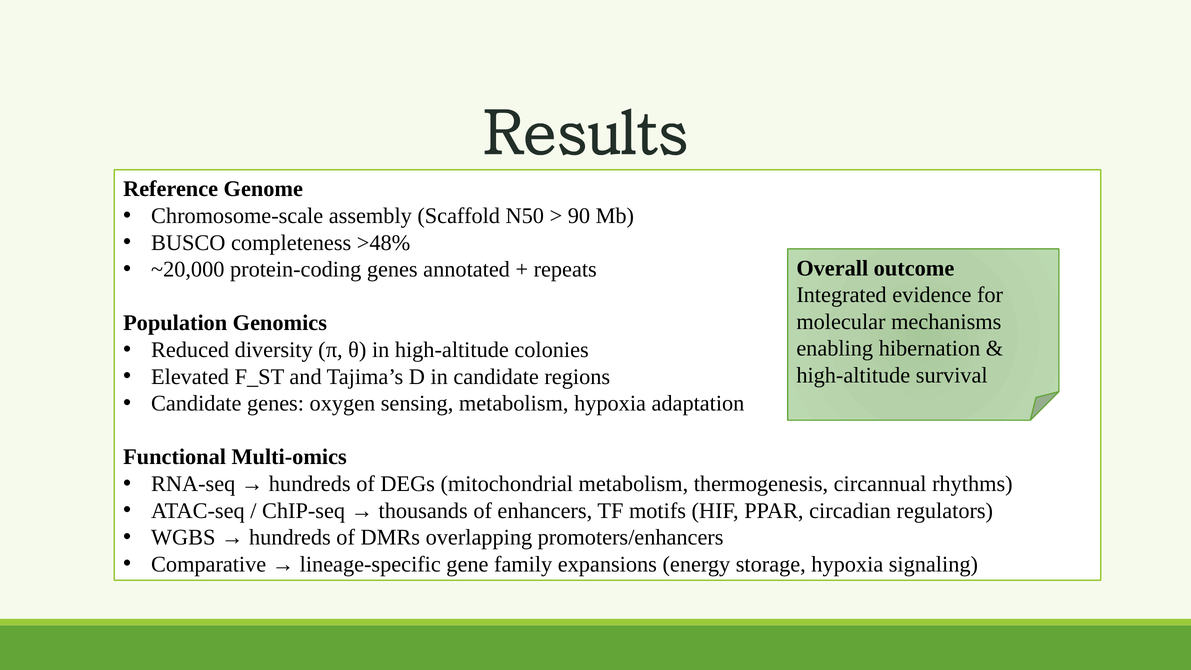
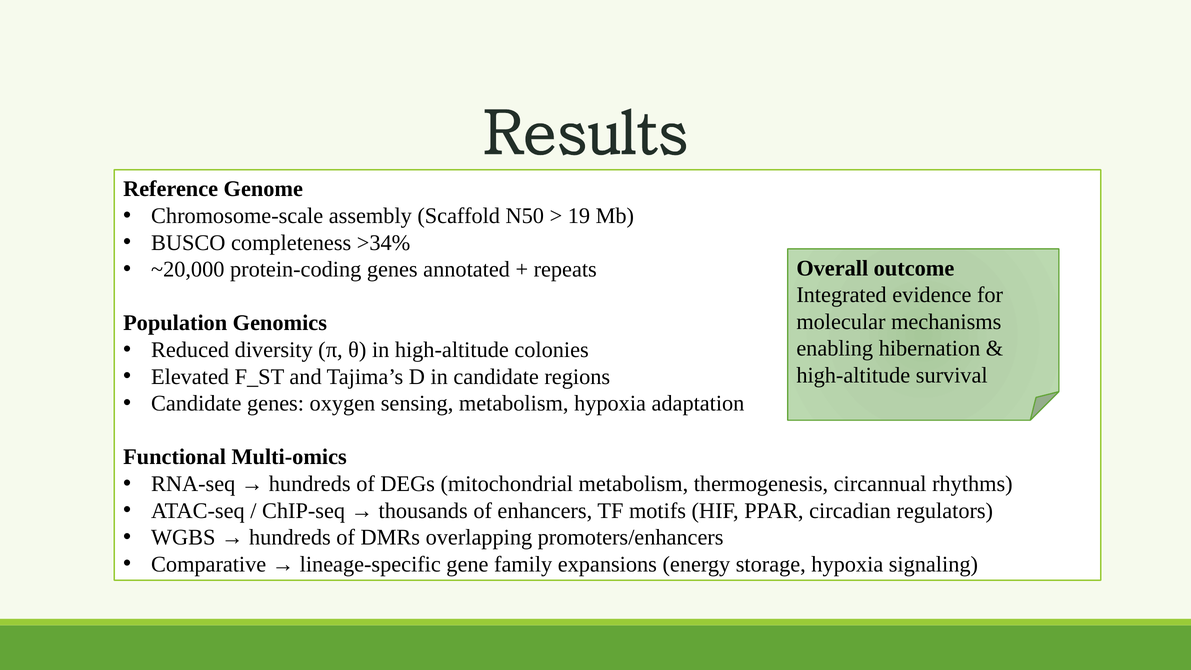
90: 90 -> 19 (579, 216)
>48%: >48% -> >34% (384, 243)
